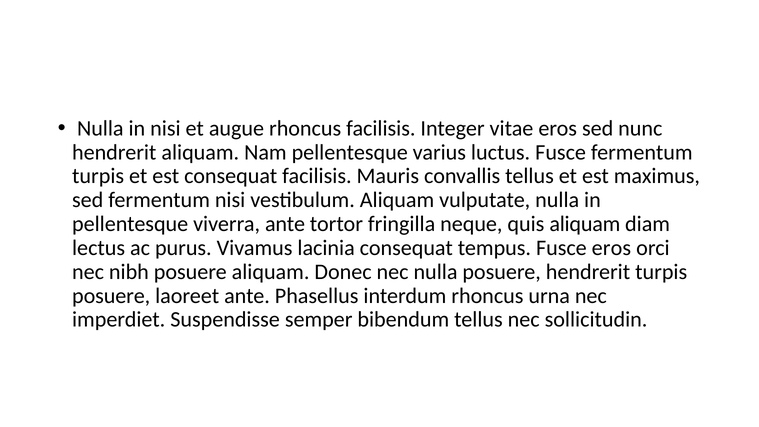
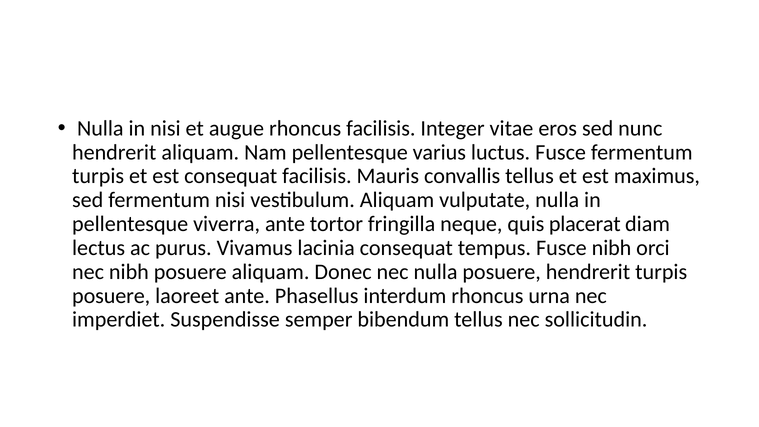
quis aliquam: aliquam -> placerat (585, 224)
Fusce eros: eros -> nibh (612, 248)
